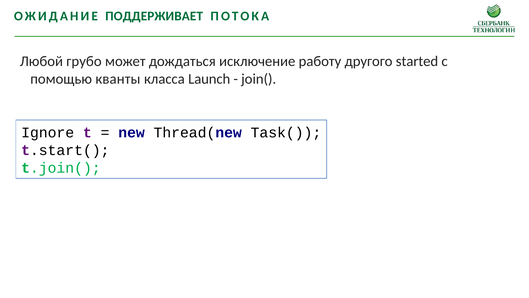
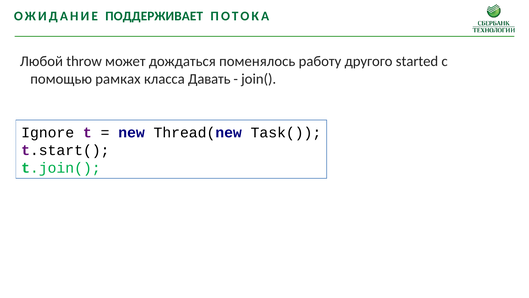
грубо: грубо -> throw (84, 61)
исключение: исключение -> поменялось (257, 61)
кванты: кванты -> рамках (118, 79)
Launch: Launch -> Давать (209, 79)
